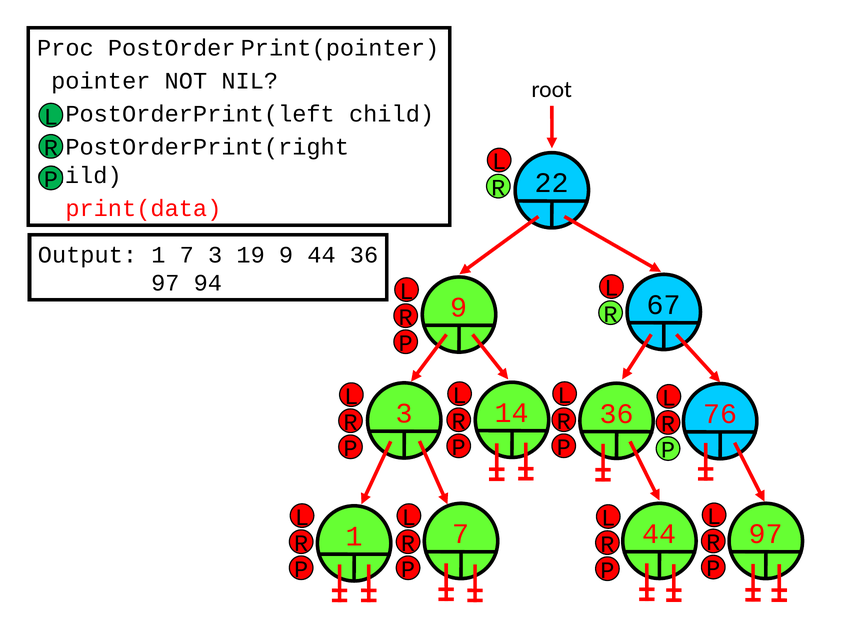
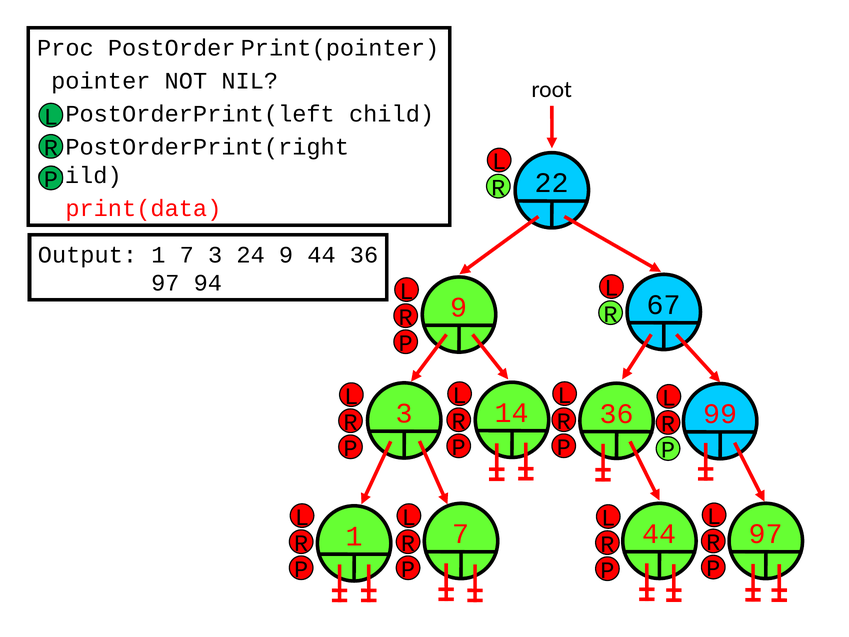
19: 19 -> 24 (251, 255)
76: 76 -> 99 (720, 414)
